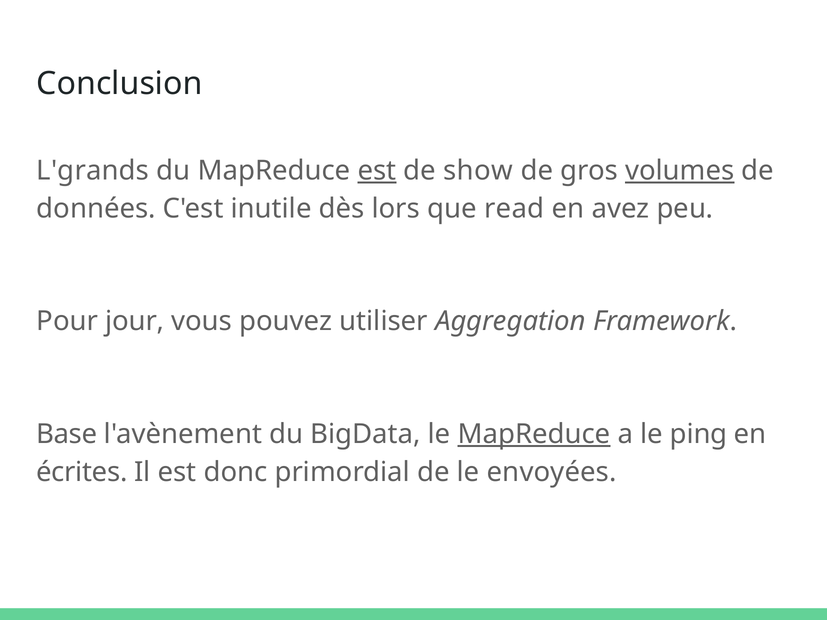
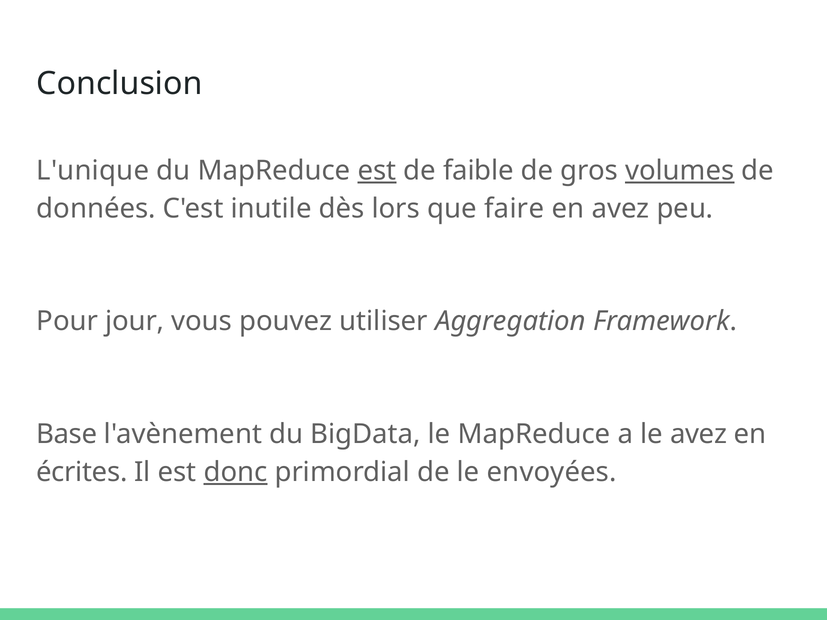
L'grands: L'grands -> L'unique (93, 171)
show: show -> faible (478, 171)
read: read -> faire (514, 209)
MapReduce underline: present -> none (534, 434)
le ping: ping -> avez (699, 434)
donc underline: none -> present (236, 472)
